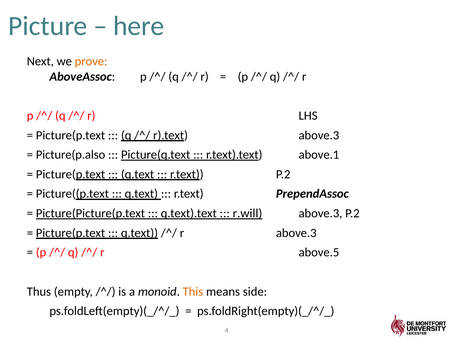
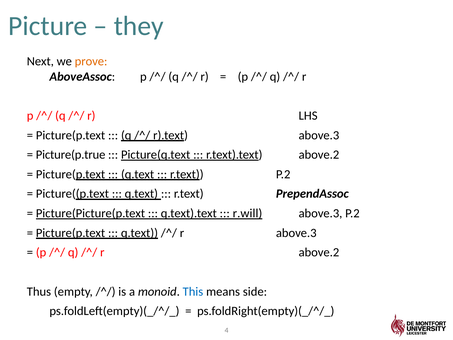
here: here -> they (139, 26)
Picture(p.also: Picture(p.also -> Picture(p.true (71, 155)
r.text).text above.1: above.1 -> above.2 (319, 155)
r above.5: above.5 -> above.2 (319, 252)
This colour: orange -> blue (193, 291)
